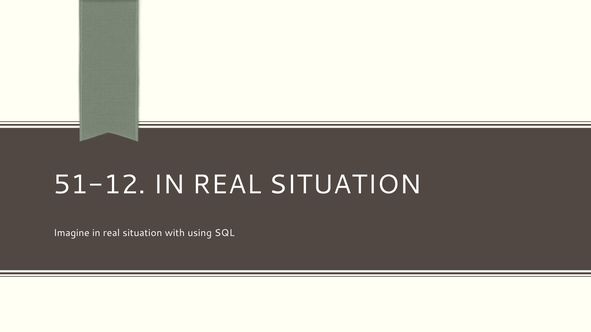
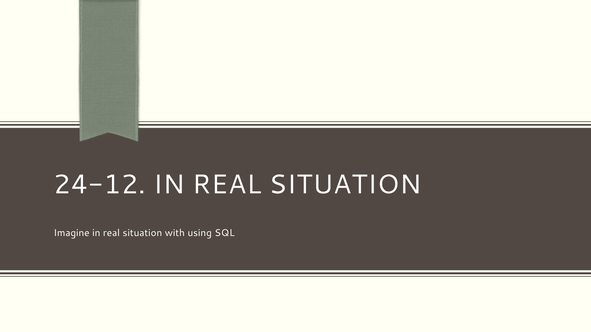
51-12: 51-12 -> 24-12 (100, 185)
